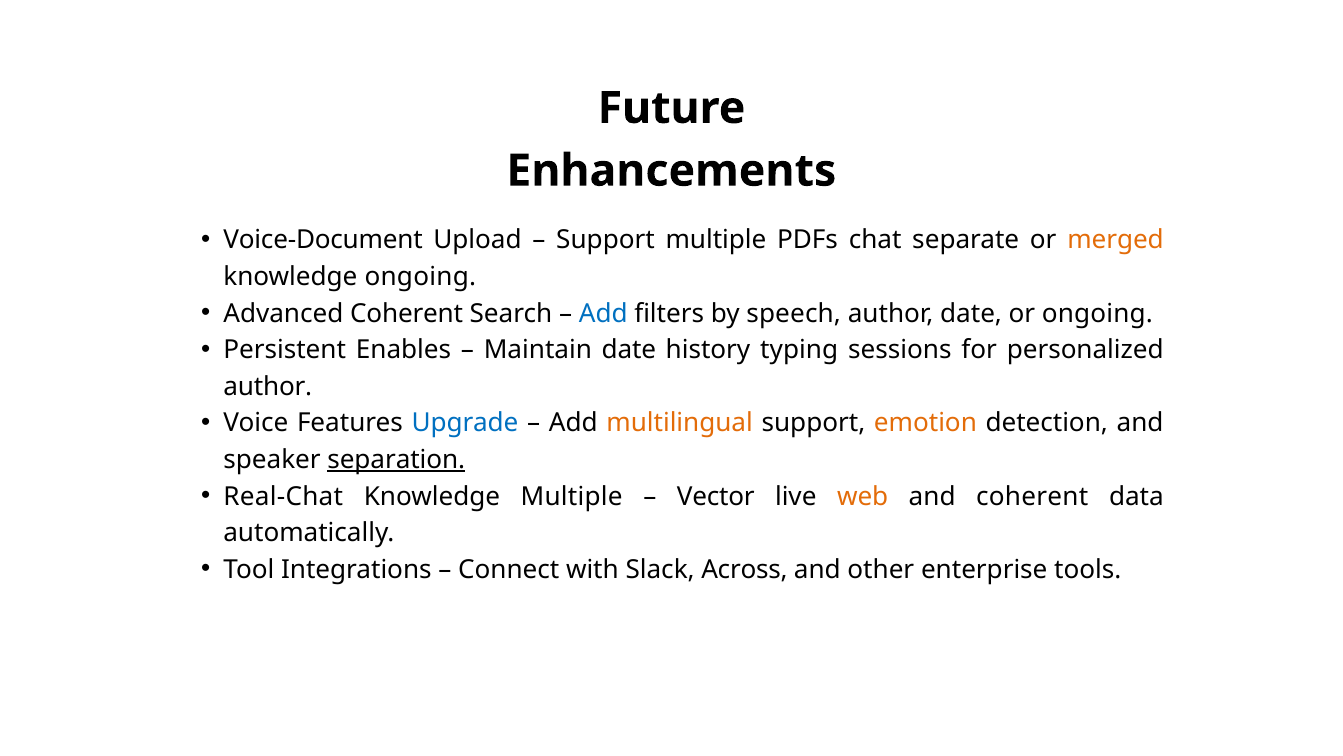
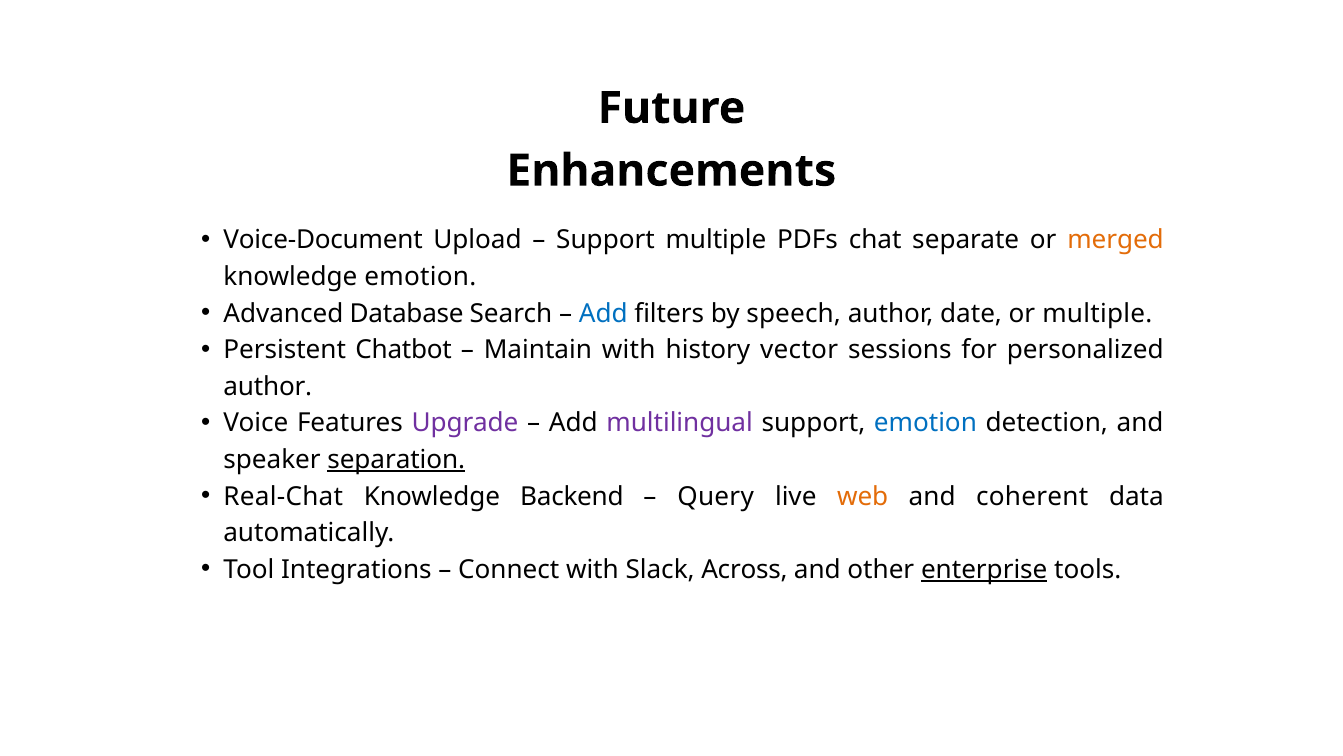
knowledge ongoing: ongoing -> emotion (420, 277)
Advanced Coherent: Coherent -> Database (407, 313)
or ongoing: ongoing -> multiple (1097, 313)
Enables: Enables -> Chatbot (404, 350)
Maintain date: date -> with (629, 350)
typing: typing -> vector (799, 350)
Upgrade colour: blue -> purple (465, 423)
multilingual colour: orange -> purple (680, 423)
emotion colour: orange -> blue (925, 423)
Knowledge Multiple: Multiple -> Backend (572, 496)
Vector: Vector -> Query (716, 496)
enterprise underline: none -> present (984, 569)
